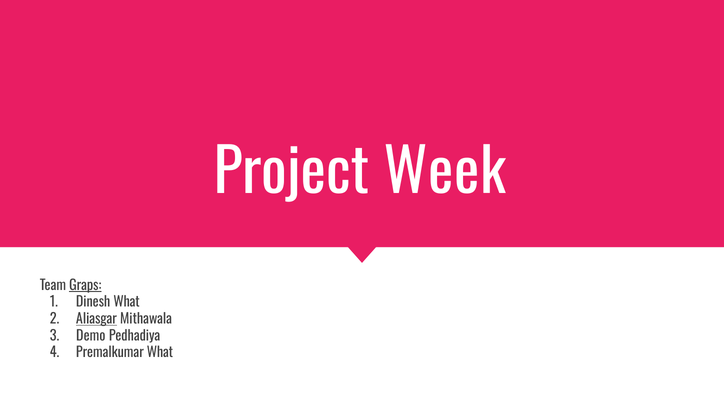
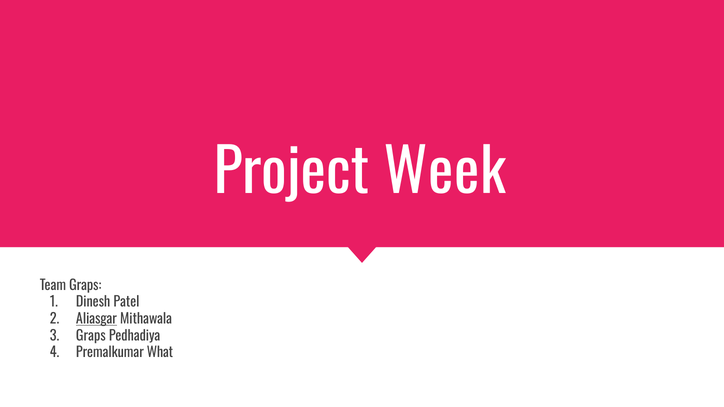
Graps underline: present -> none (85, 286)
Dinesh What: What -> Patel (126, 303)
Demo: Demo -> Graps (91, 336)
